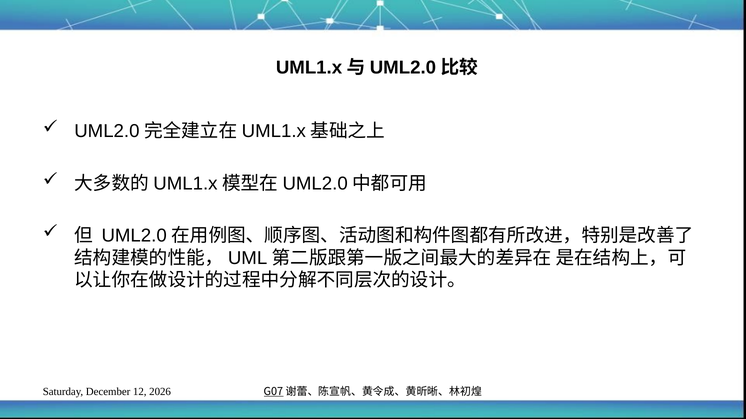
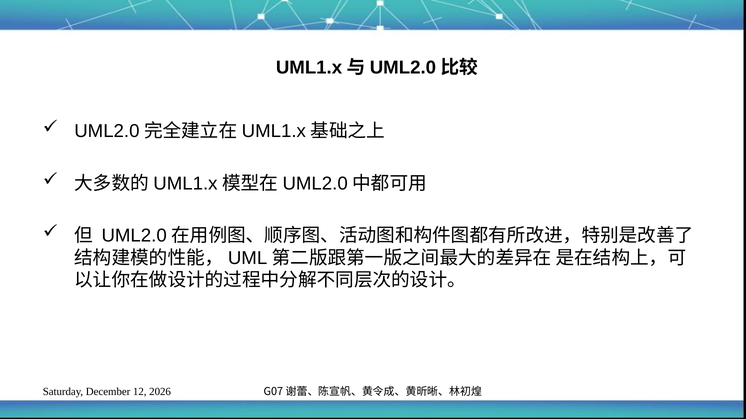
G07 underline: present -> none (274, 392)
